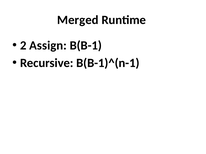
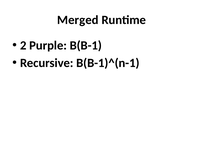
Assign: Assign -> Purple (48, 46)
